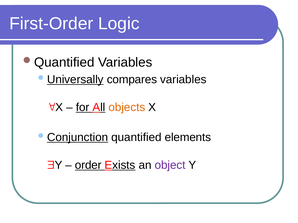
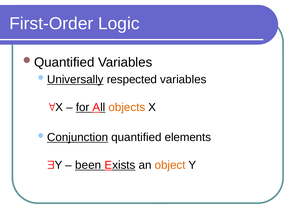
compares: compares -> respected (132, 80)
order: order -> been (88, 165)
object colour: purple -> orange (170, 165)
